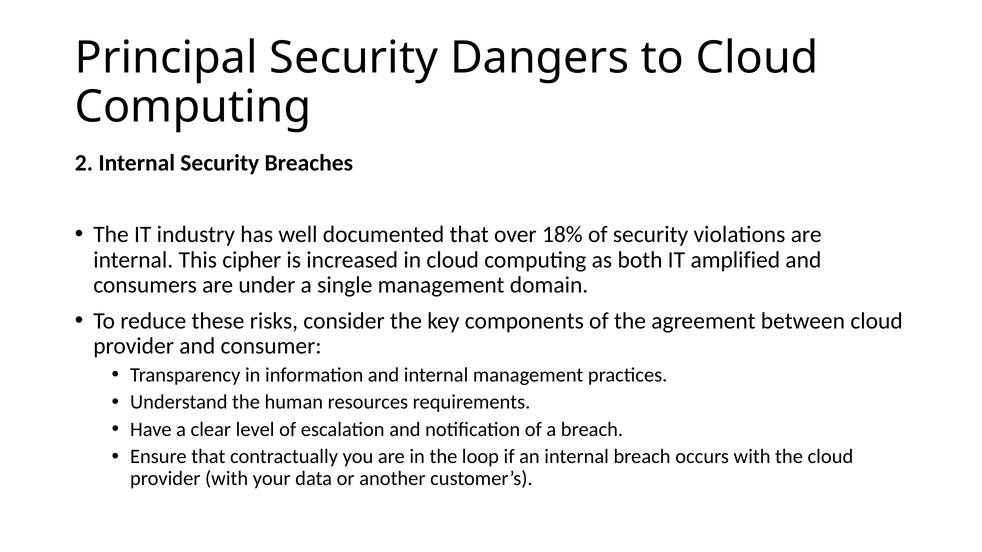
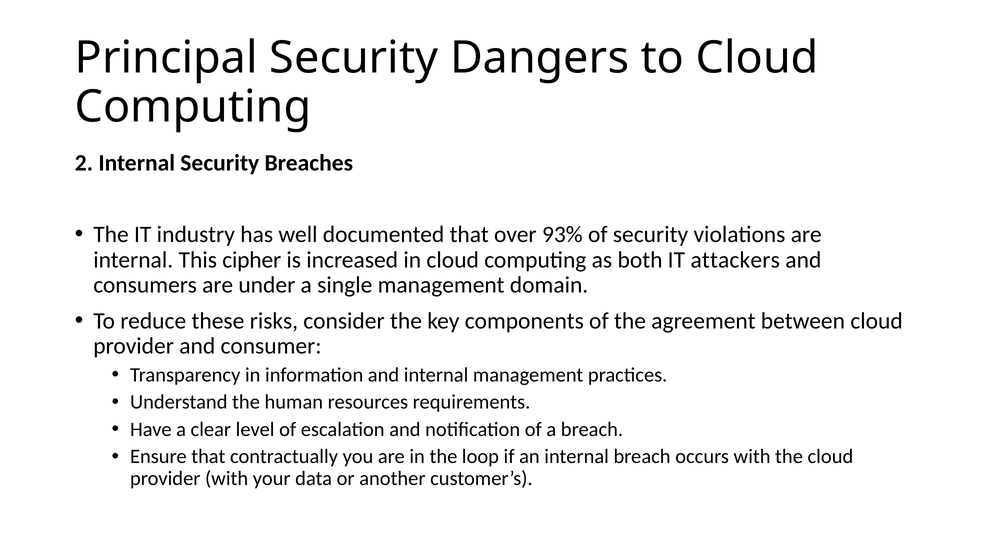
18%: 18% -> 93% (562, 235)
amplified: amplified -> attackers (735, 260)
